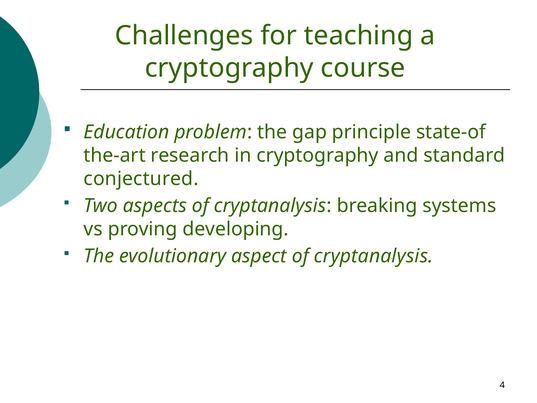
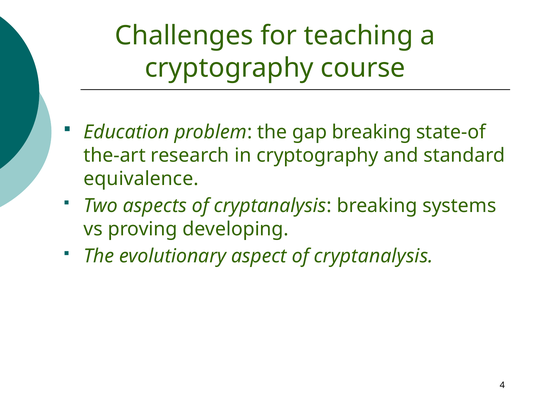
gap principle: principle -> breaking (372, 132)
conjectured: conjectured -> equivalence (141, 179)
